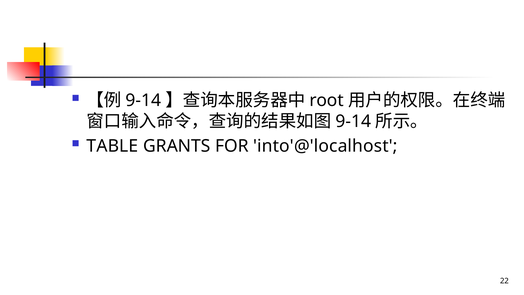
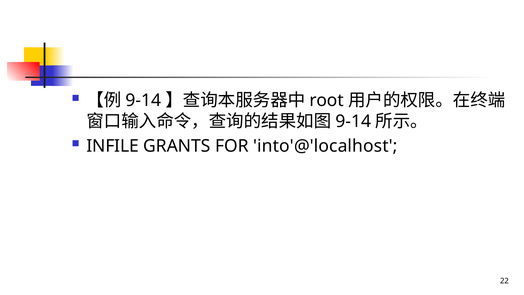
TABLE: TABLE -> INFILE (113, 146)
